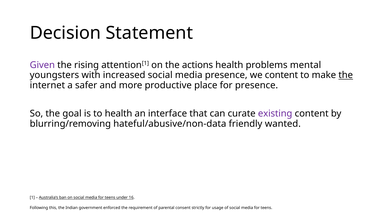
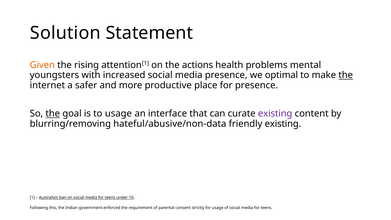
Decision: Decision -> Solution (65, 33)
Given colour: purple -> orange (42, 65)
we content: content -> optimal (281, 75)
the underline: none -> present (53, 114)
to health: health -> usage (118, 114)
friendly wanted: wanted -> existing (283, 124)
